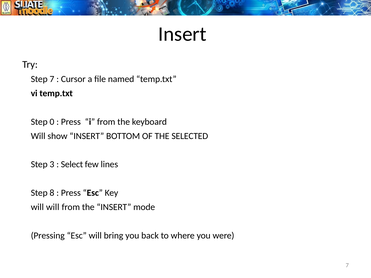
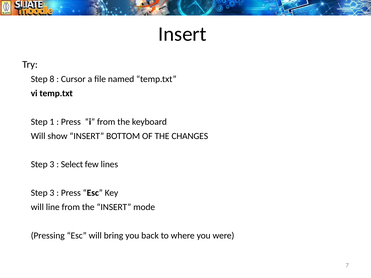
Step 7: 7 -> 8 (52, 79)
0: 0 -> 1 (52, 122)
SELECTED: SELECTED -> CHANGES (190, 136)
8: 8 -> 3 (52, 193)
will will: will -> line (53, 207)
